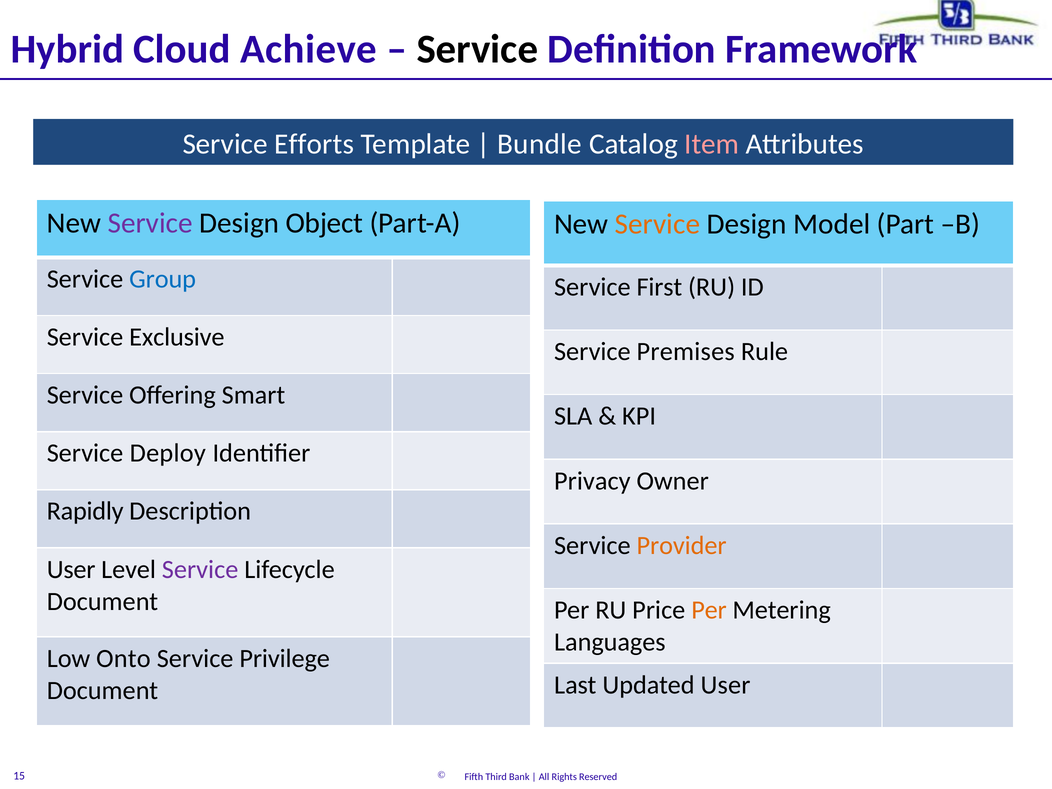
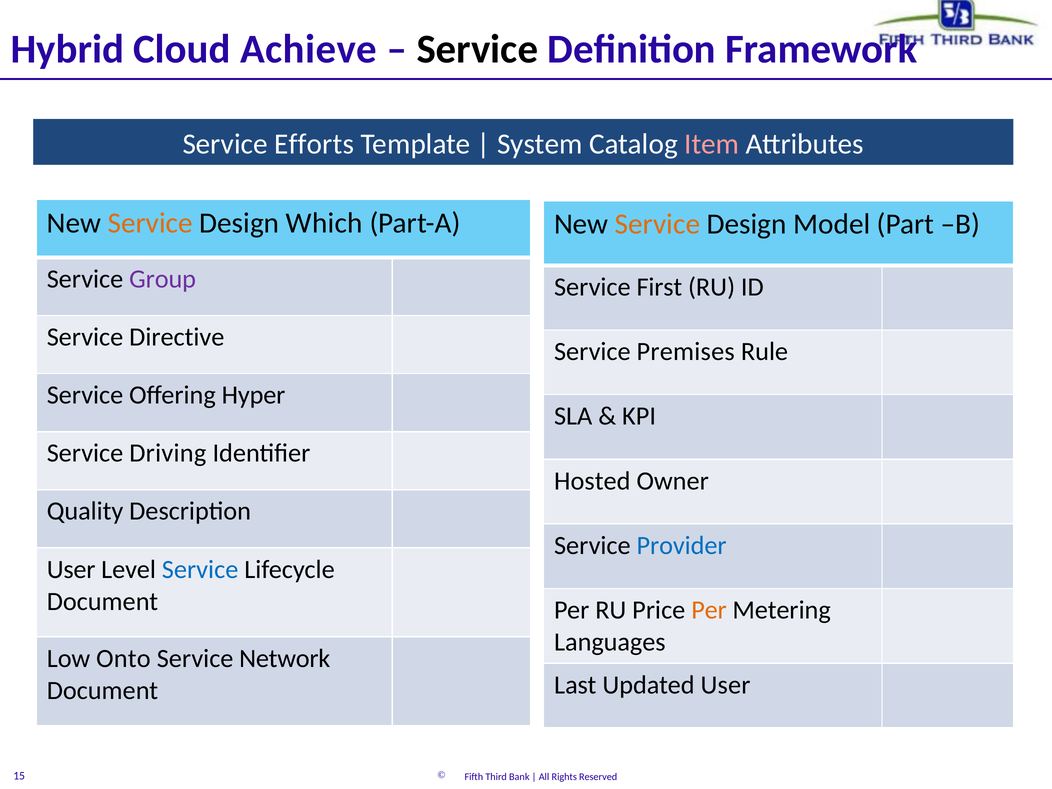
Bundle: Bundle -> System (540, 144)
Service colour: purple -> orange (150, 223)
Object: Object -> Which (324, 223)
Group colour: blue -> purple (163, 279)
Exclusive: Exclusive -> Directive (177, 337)
Smart: Smart -> Hyper (254, 395)
Deploy: Deploy -> Driving (168, 453)
Privacy: Privacy -> Hosted (592, 481)
Rapidly: Rapidly -> Quality (85, 511)
Provider colour: orange -> blue (682, 545)
Service colour: purple -> blue (200, 569)
Privilege: Privilege -> Network (285, 658)
